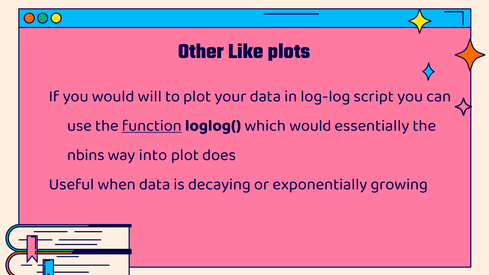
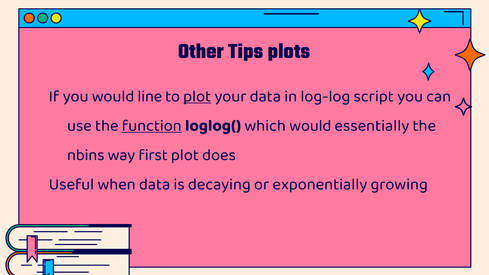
Like: Like -> Tips (246, 51)
will: will -> line (150, 96)
plot underline: none -> present (197, 96)
into: into -> first (153, 155)
